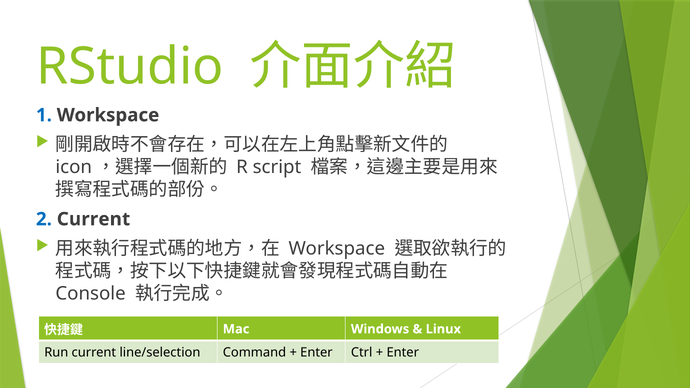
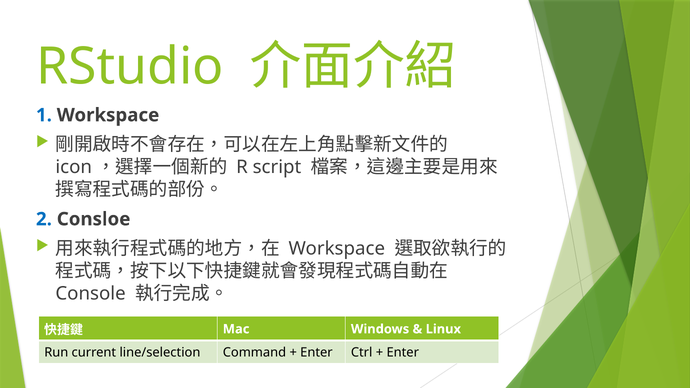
2 Current: Current -> Consloe (94, 219)
